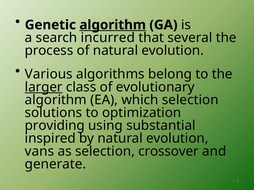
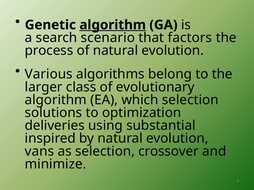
incurred: incurred -> scenario (108, 38)
several: several -> factors (190, 38)
larger underline: present -> none (44, 87)
providing: providing -> deliveries (55, 126)
generate: generate -> minimize (55, 164)
